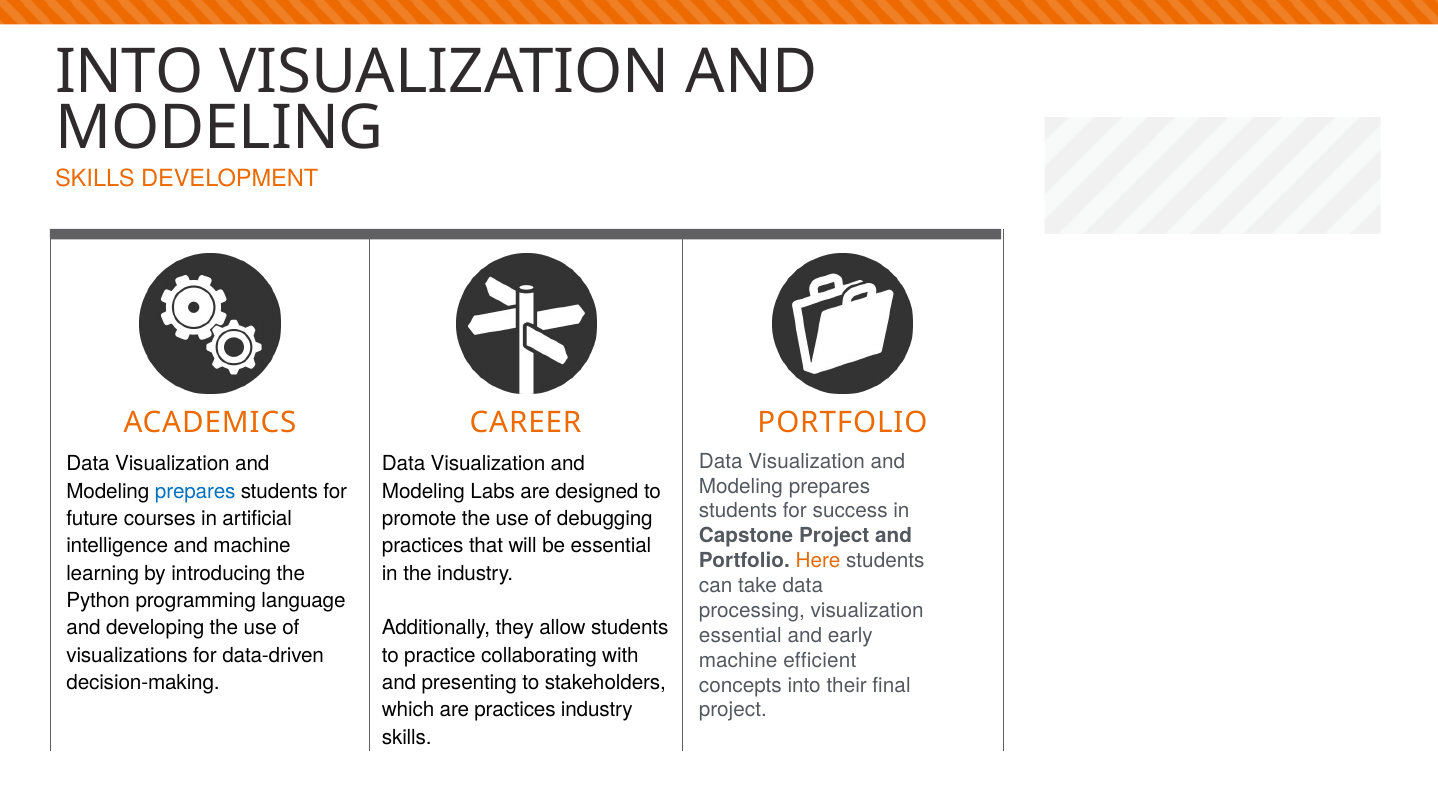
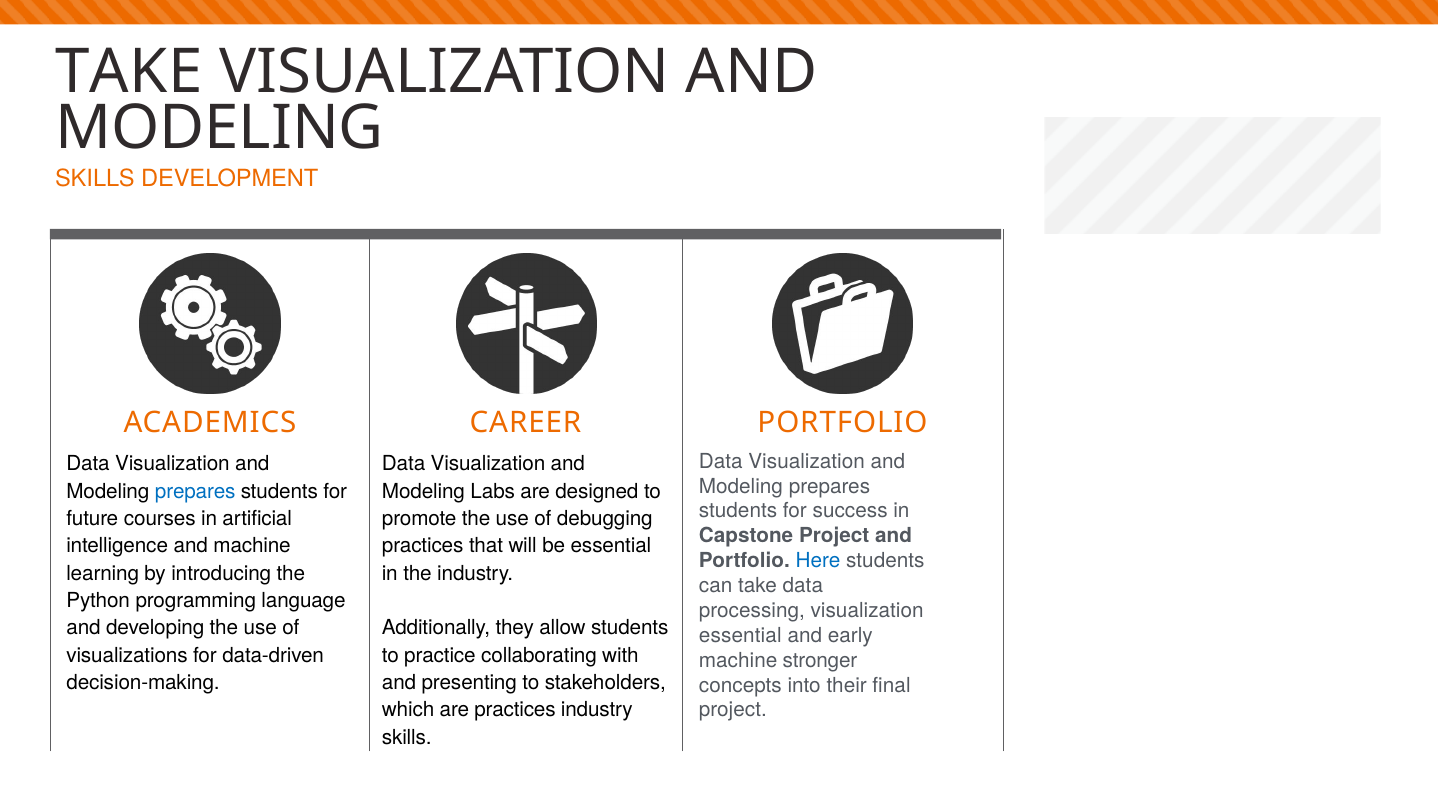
INTO: INTO -> TAKE (129, 72)
Here colour: orange -> blue (818, 561)
efficient: efficient -> stronger (820, 660)
